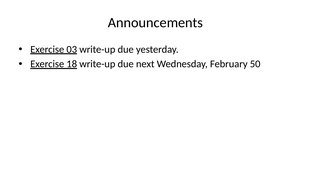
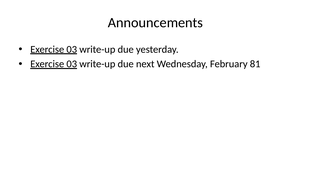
18: 18 -> 03 (72, 64)
50: 50 -> 81 (255, 64)
